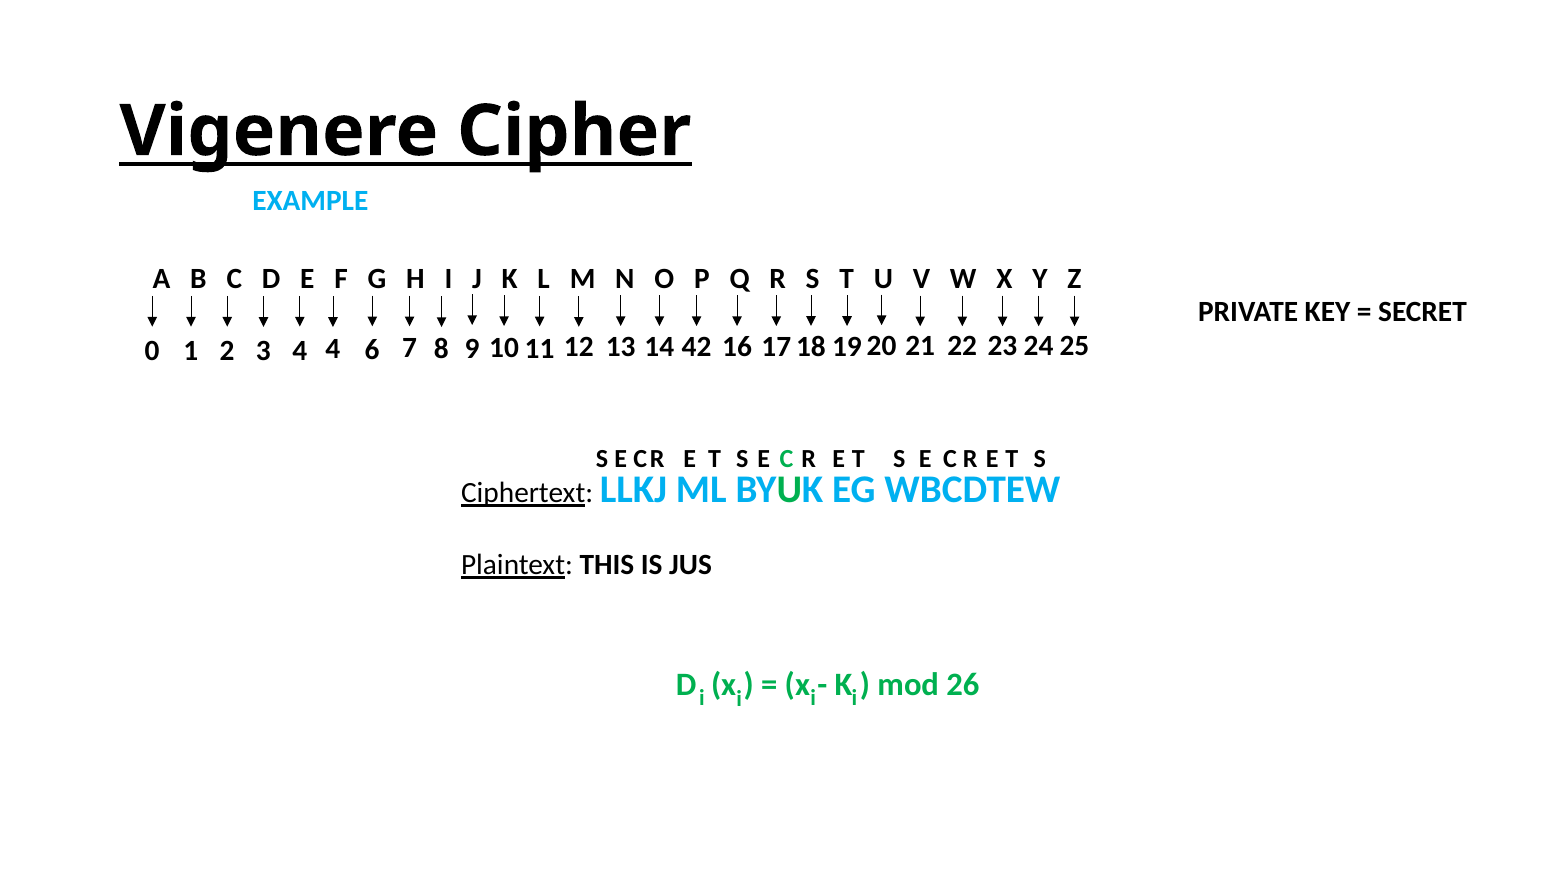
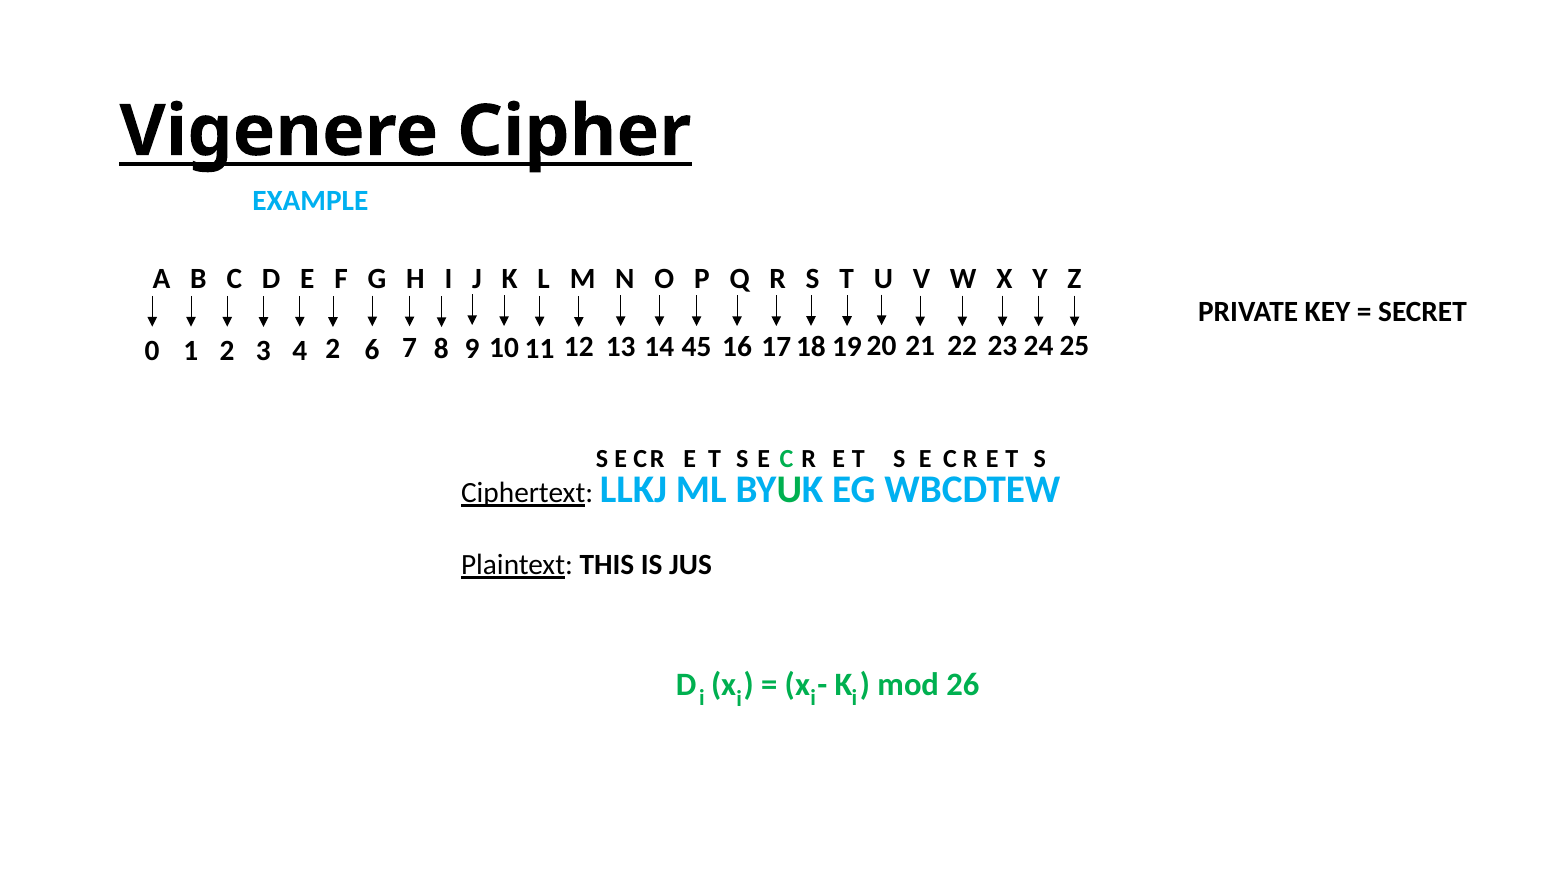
4 4: 4 -> 2 (333, 349)
42: 42 -> 45 (697, 347)
